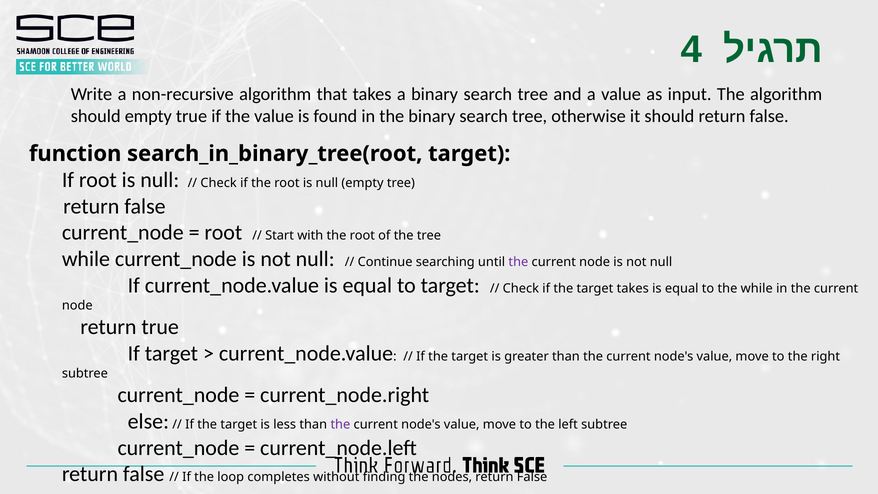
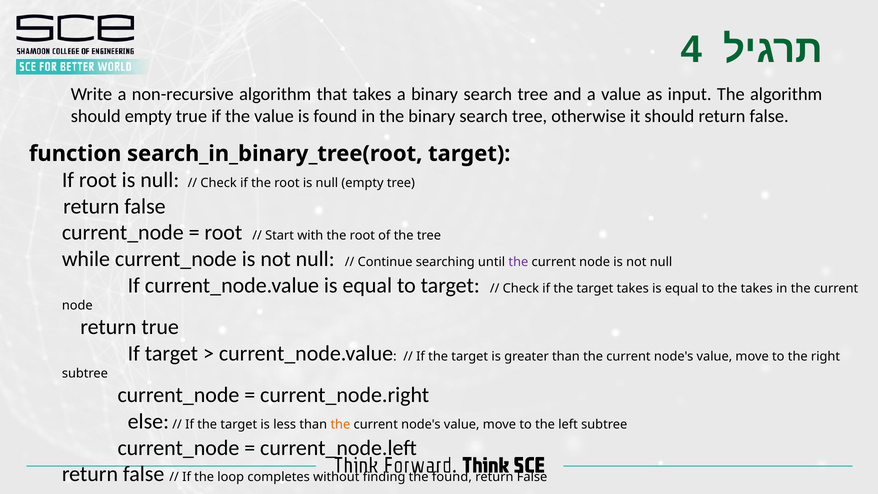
the while: while -> takes (757, 288)
the colour: purple -> orange (340, 424)
the nodes: nodes -> found (452, 477)
